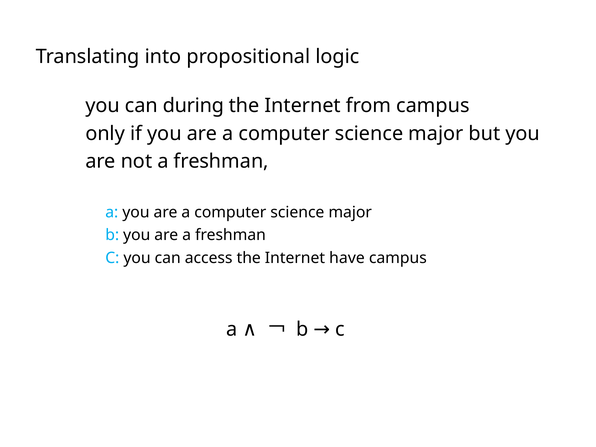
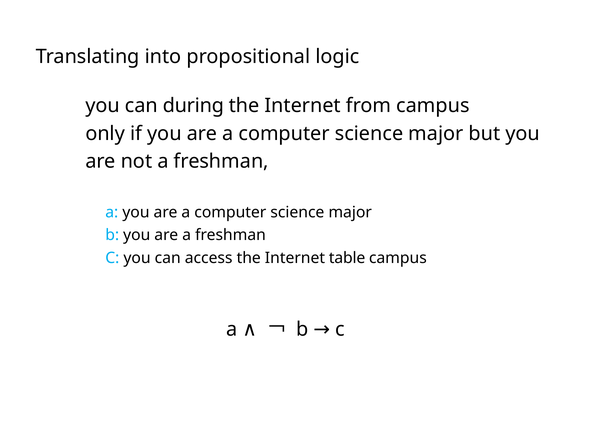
have: have -> table (347, 258)
